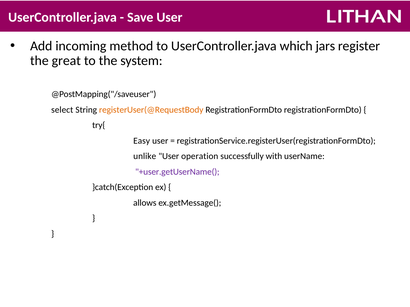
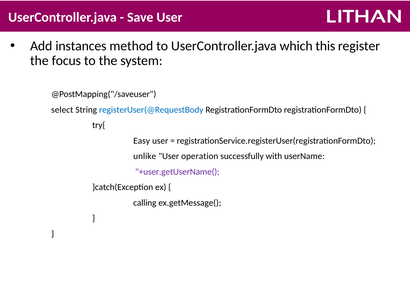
incoming: incoming -> instances (81, 46)
jars: jars -> this (325, 46)
great: great -> focus (66, 61)
registerUser(@RequestBody colour: orange -> blue (151, 110)
allows: allows -> calling (145, 203)
